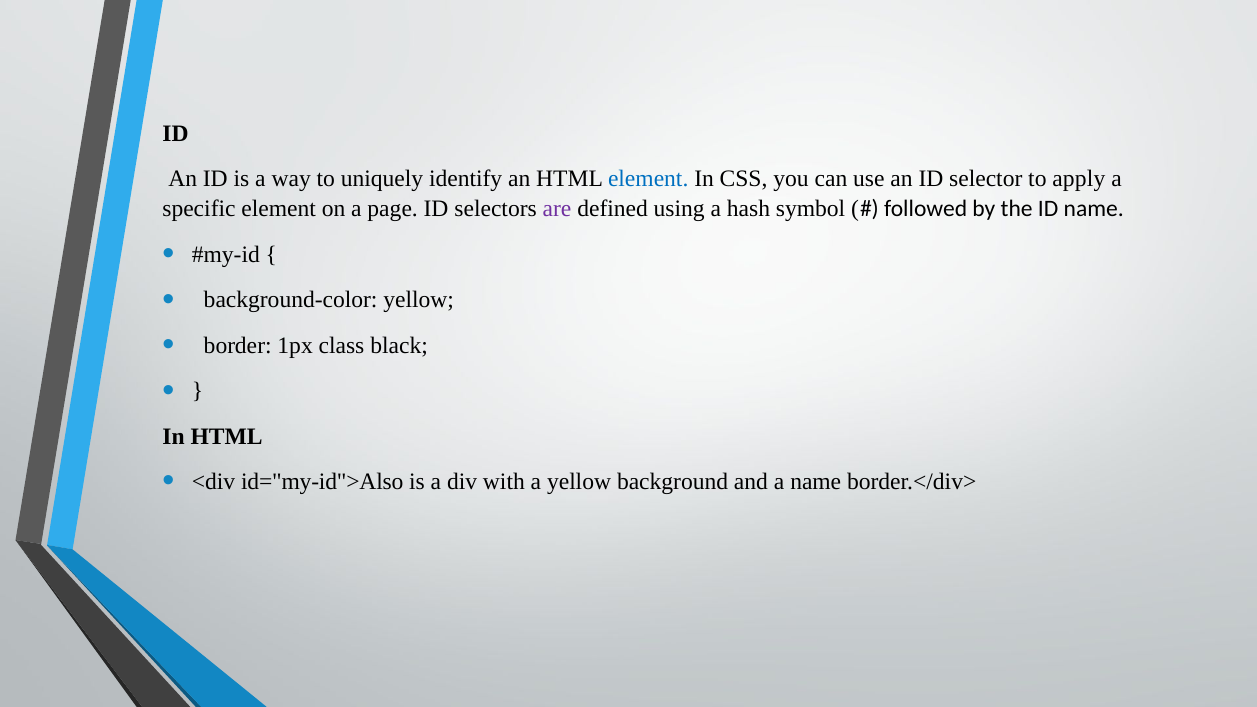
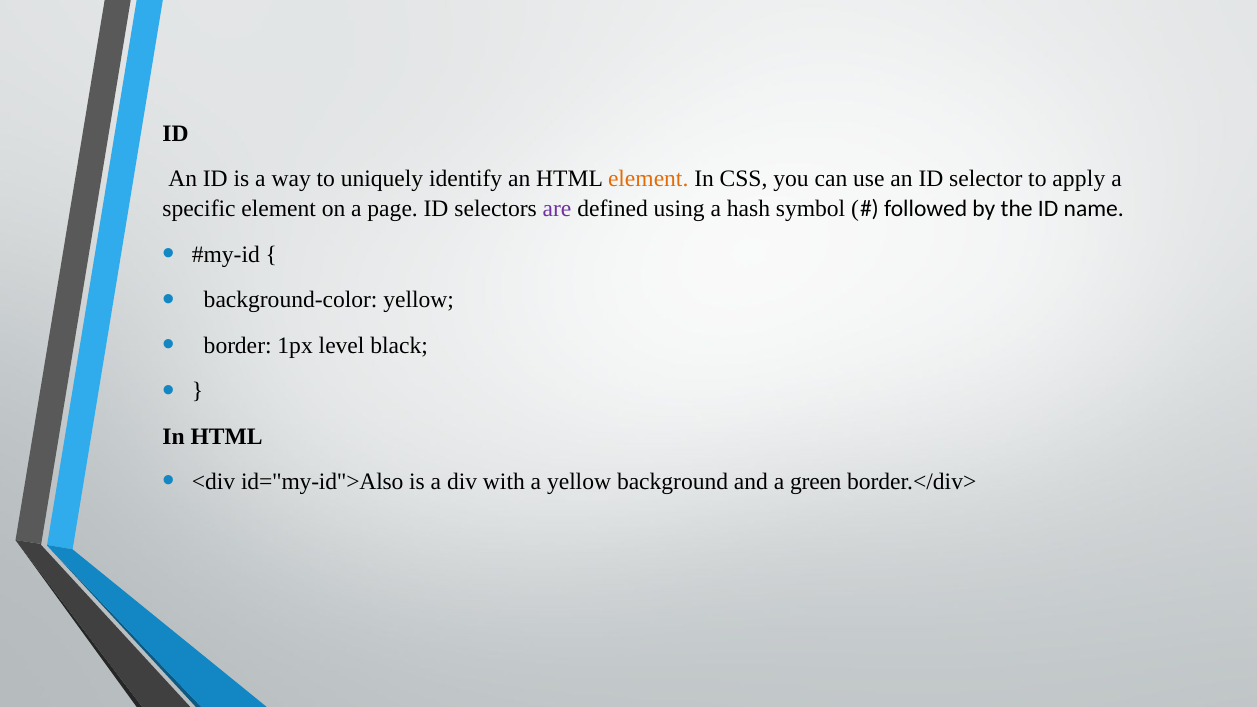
element colour: blue -> orange (648, 179)
class: class -> level (342, 346)
a name: name -> green (816, 482)
